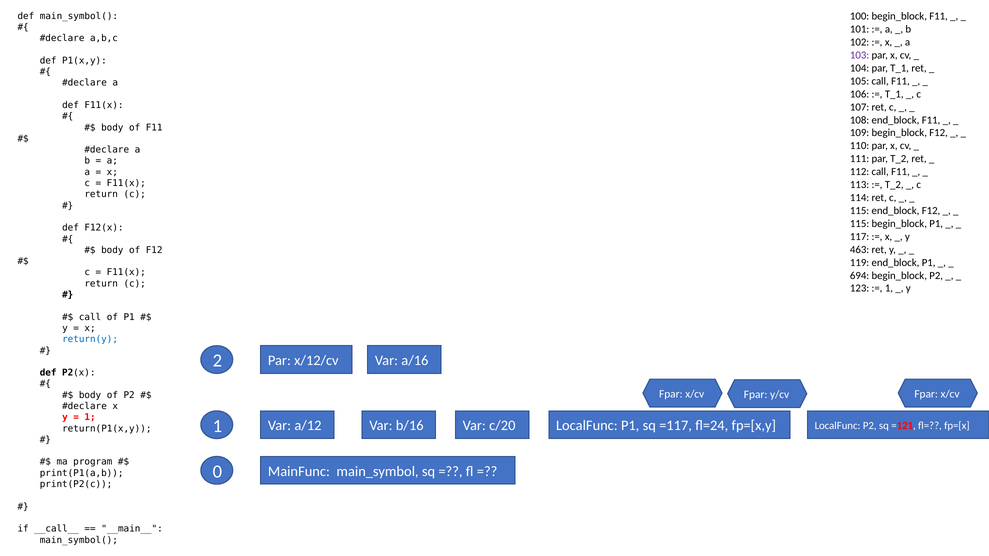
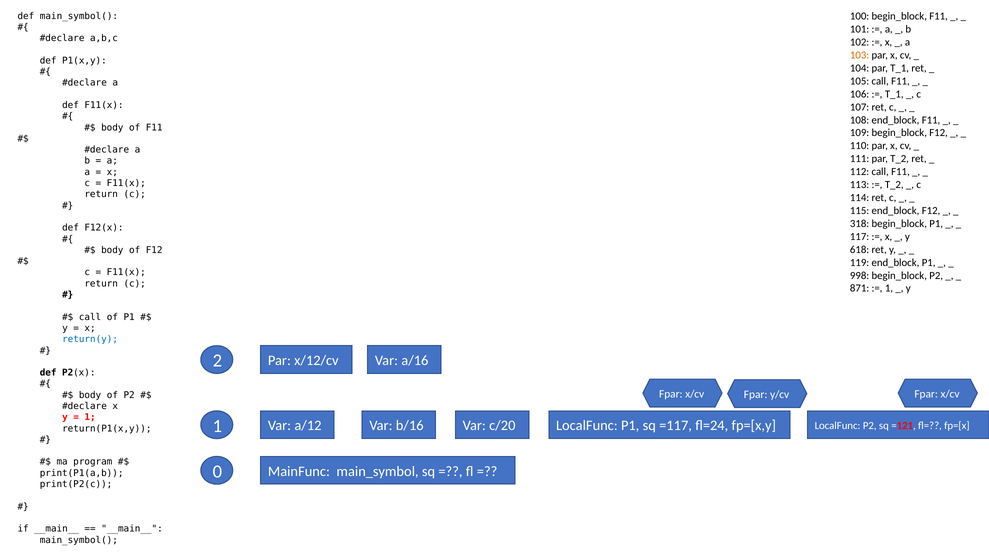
103 colour: purple -> orange (860, 55)
115: 115 -> 318 (860, 224)
463: 463 -> 618 (860, 250)
694: 694 -> 998 (860, 276)
123: 123 -> 871 (860, 289)
if __call__: __call__ -> __main__ (57, 529)
